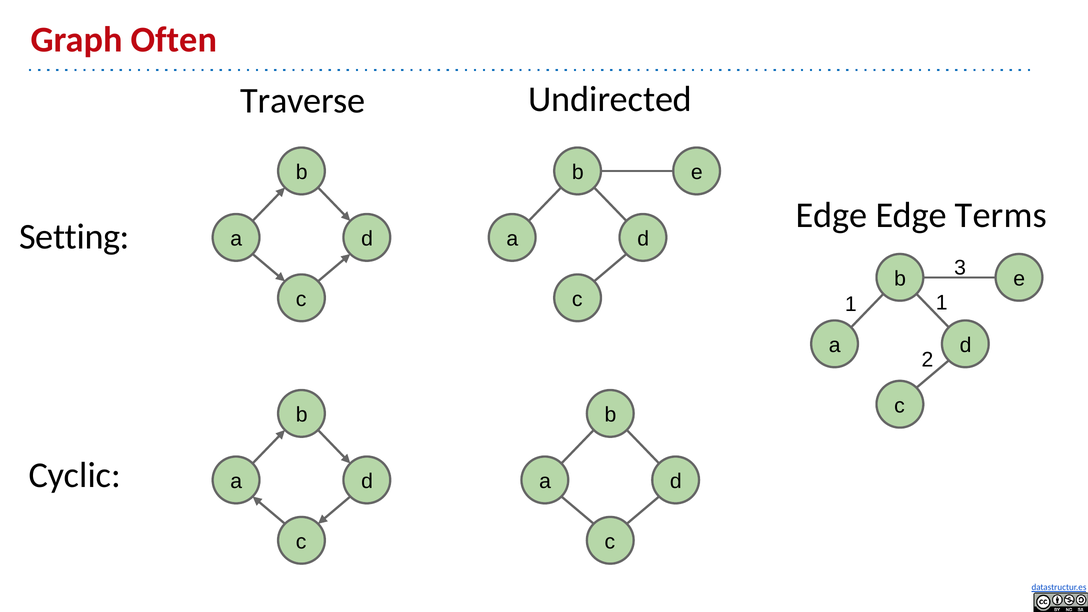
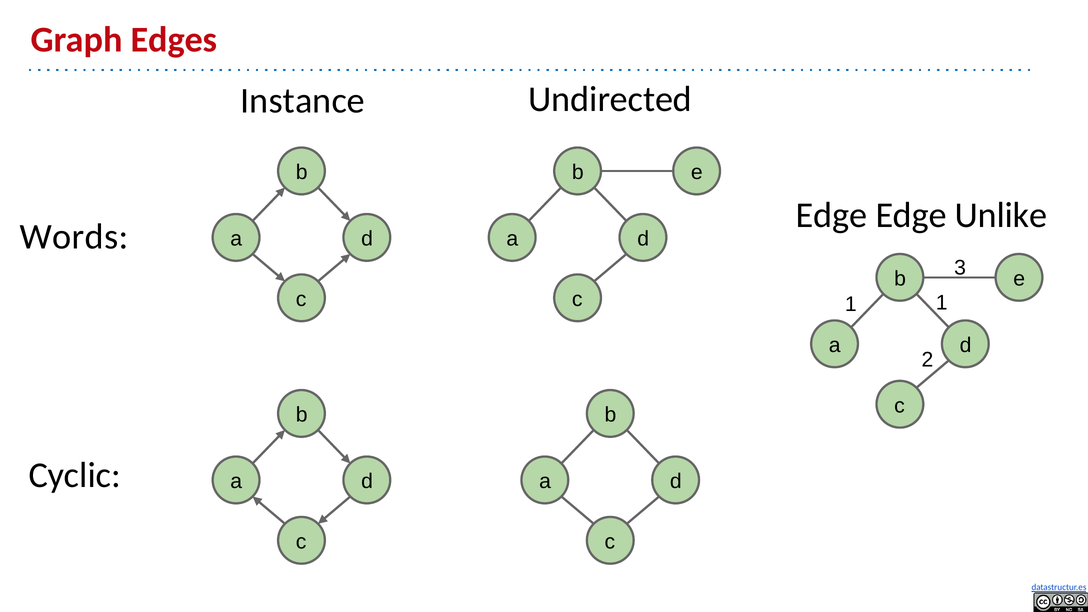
Often: Often -> Edges (174, 40)
Traverse: Traverse -> Instance (303, 101)
Terms: Terms -> Unlike (1001, 215)
Setting: Setting -> Words (74, 237)
